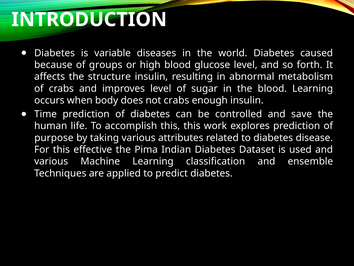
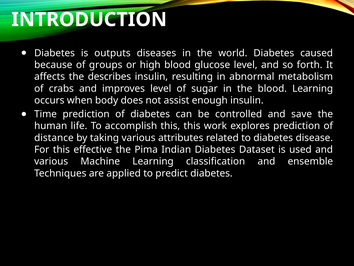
variable: variable -> outputs (112, 53)
structure: structure -> describes (109, 77)
not crabs: crabs -> assist (177, 100)
purpose: purpose -> distance (54, 138)
